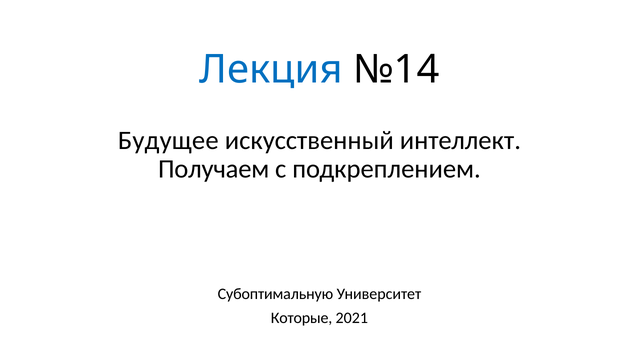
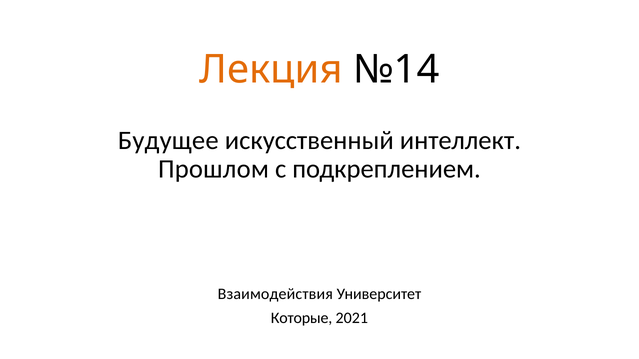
Лекция colour: blue -> orange (271, 69)
Получаем: Получаем -> Прошлом (213, 169)
Субоптимальную: Субоптимальную -> Взаимодействия (275, 295)
